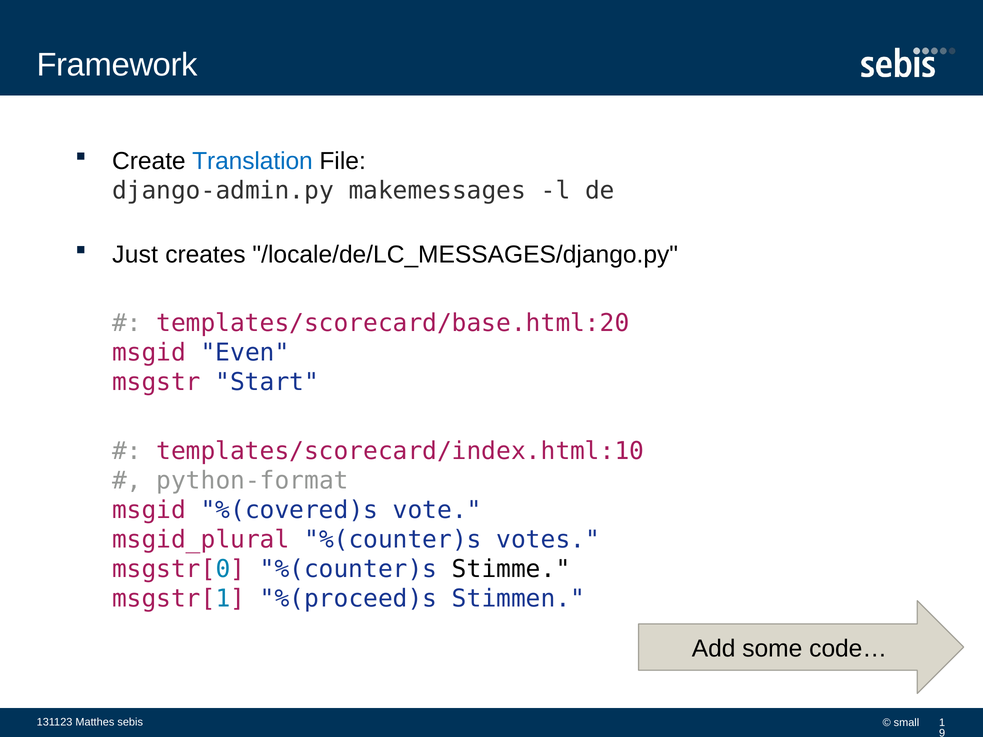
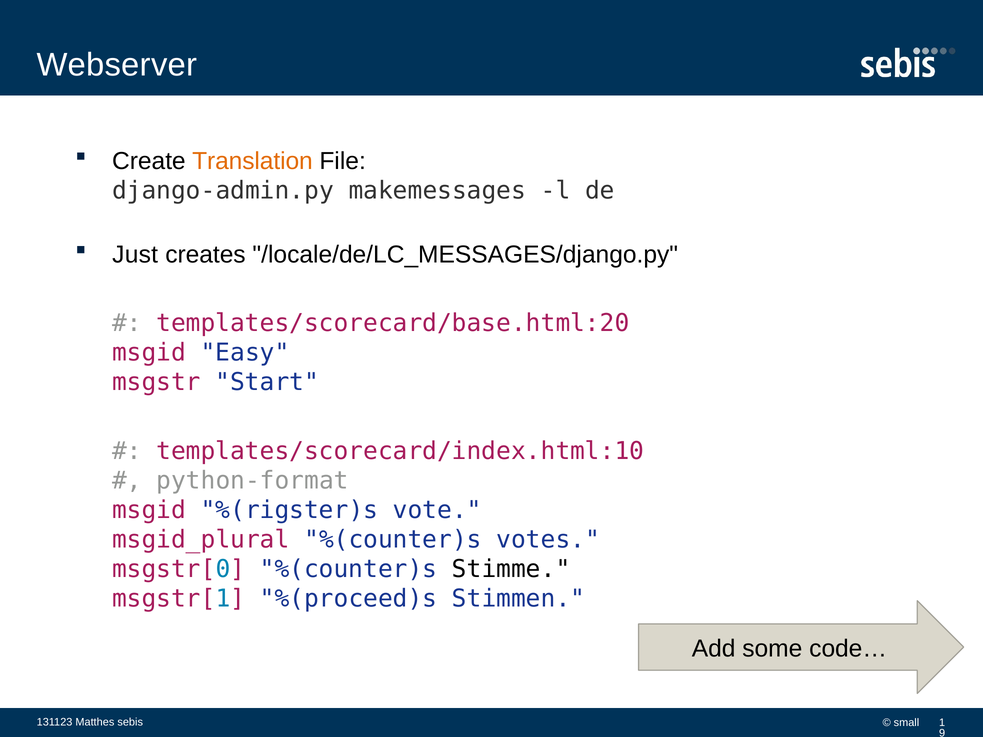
Framework: Framework -> Webserver (117, 65)
Translation colour: blue -> orange (252, 161)
Even: Even -> Easy (245, 353)
%(covered)s: %(covered)s -> %(rigster)s (289, 510)
